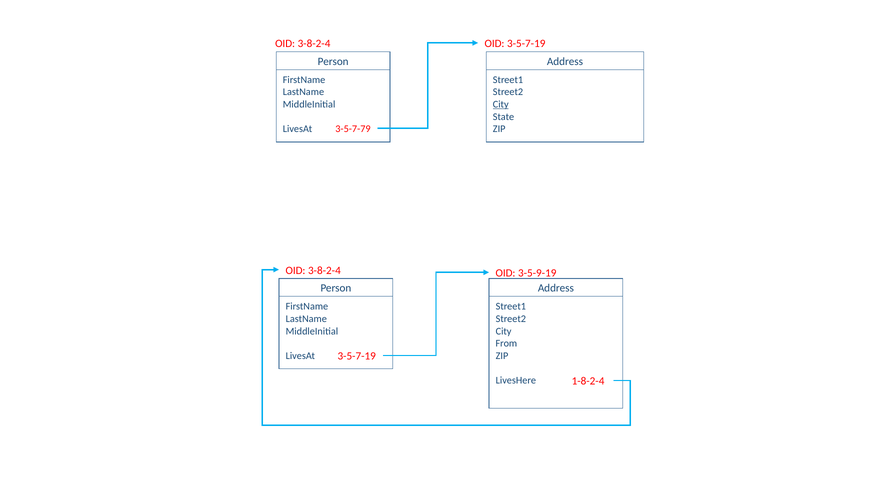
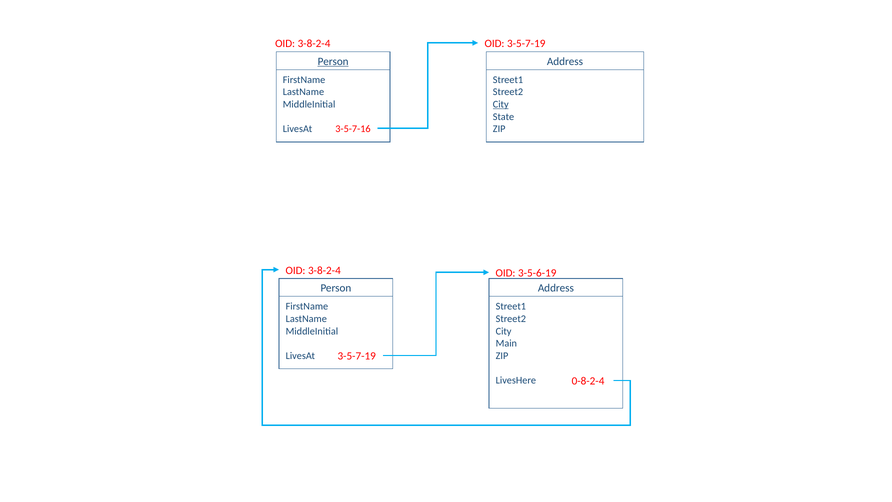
Person underline: none -> present (333, 61)
3-5-7-79: 3-5-7-79 -> 3-5-7-16 (353, 129)
3-5-9-19: 3-5-9-19 -> 3-5-6-19 (537, 273)
From: From -> Main (506, 343)
1-8-2-4: 1-8-2-4 -> 0-8-2-4 (588, 381)
